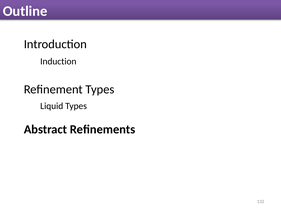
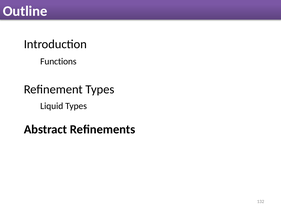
Induction: Induction -> Functions (58, 61)
